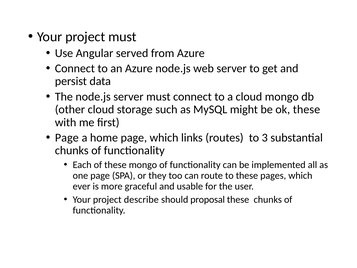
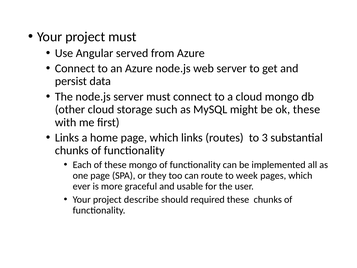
Page: Page -> Links (67, 138)
to these: these -> week (247, 175)
proposal: proposal -> required (208, 199)
